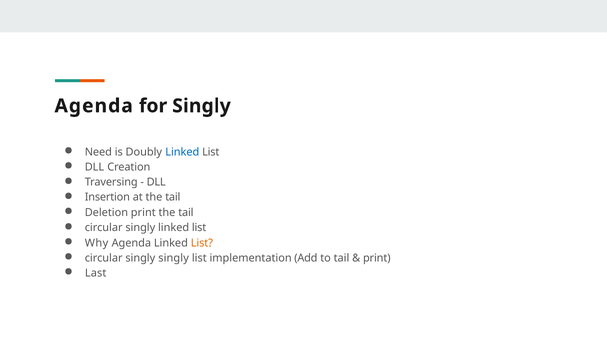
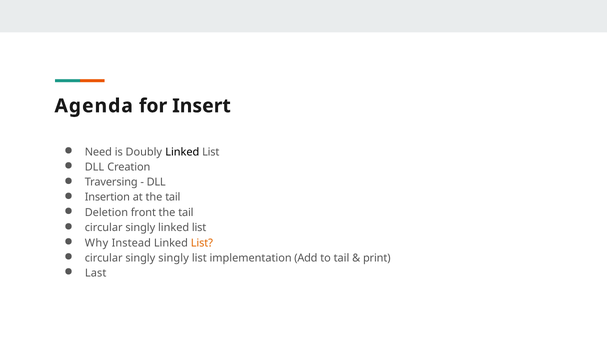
for Singly: Singly -> Insert (202, 106)
Linked colour: blue -> black (182, 152)
Deletion print: print -> front (143, 212)
Why Agenda: Agenda -> Instead (131, 243)
